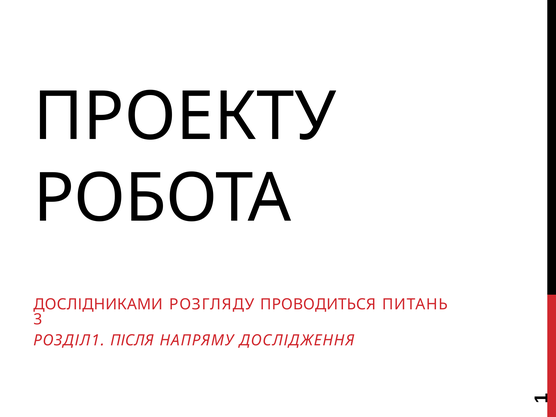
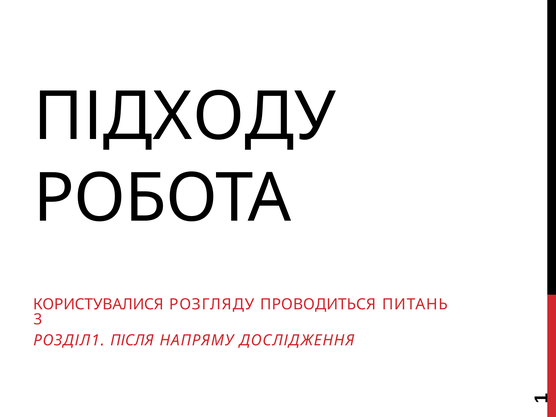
ПРОЕКТУ: ПРОЕКТУ -> ПІДХОДУ (185, 117)
ДОСЛІДНИКАМИ: ДОСЛІДНИКАМИ -> КОРИСТУВАЛИСЯ (98, 304)
